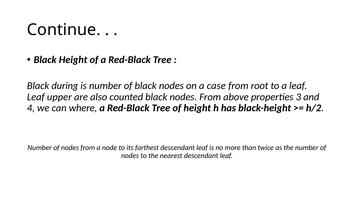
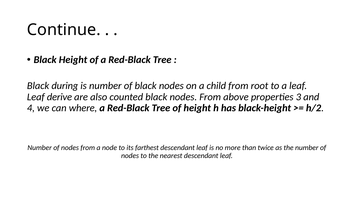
case: case -> child (216, 86)
upper: upper -> derive (59, 97)
